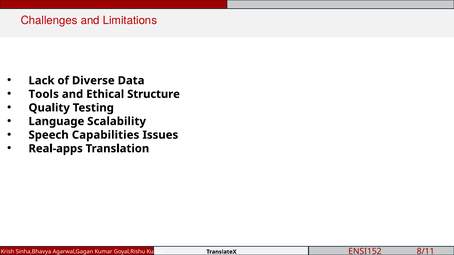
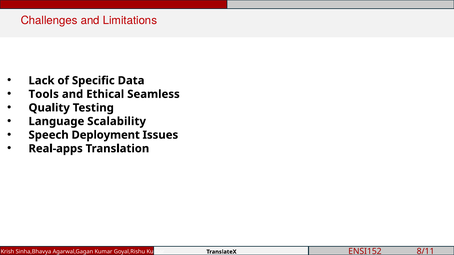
Diverse: Diverse -> Specific (93, 81)
Structure: Structure -> Seamless (153, 94)
Capabilities: Capabilities -> Deployment (106, 135)
